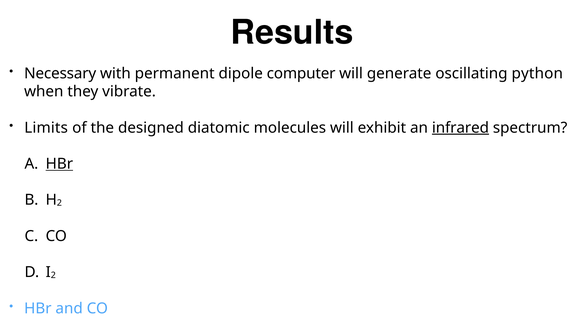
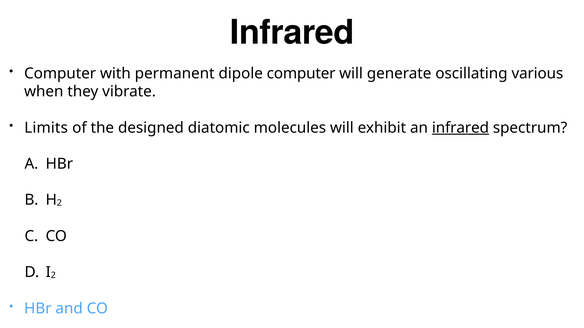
Results: Results -> Infrared (292, 33)
Necessary: Necessary -> Computer (60, 73)
python: python -> various (537, 73)
HBr underline: present -> none (59, 164)
